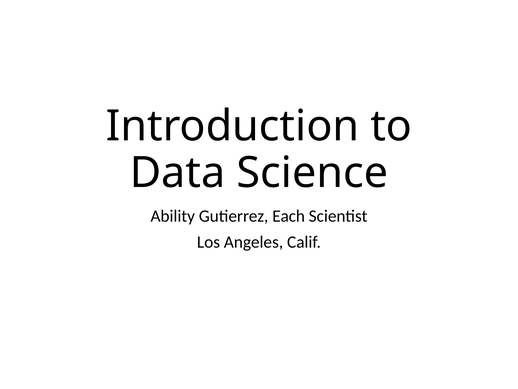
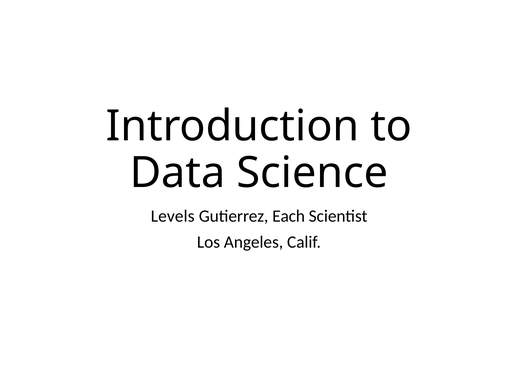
Ability: Ability -> Levels (173, 216)
